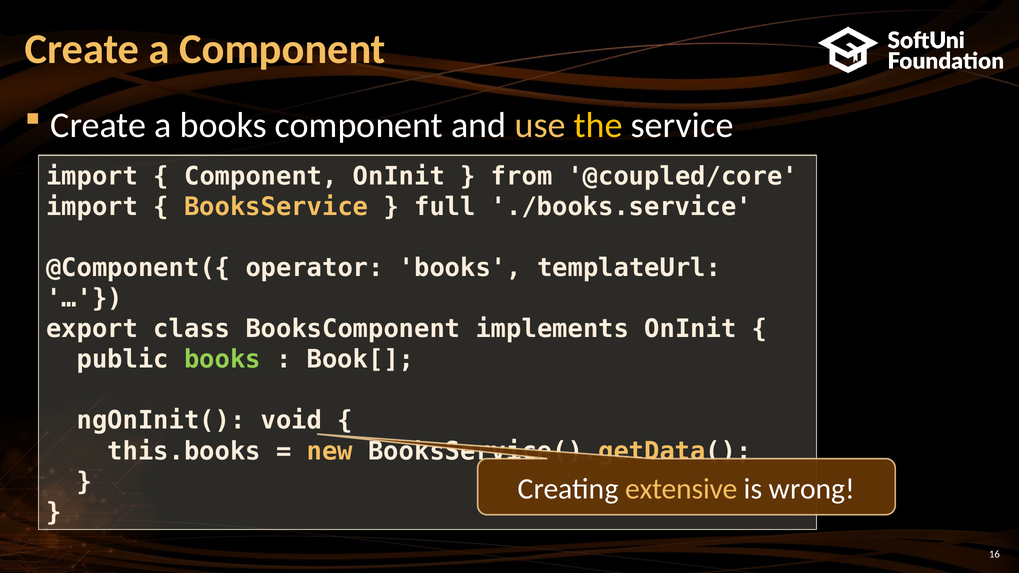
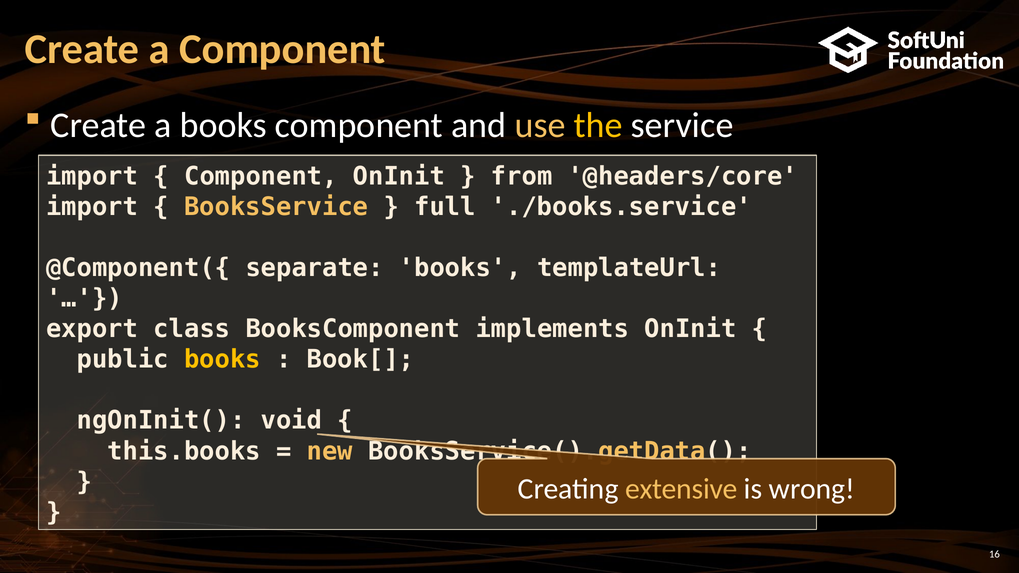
@coupled/core: @coupled/core -> @headers/core (683, 176)
operator: operator -> separate (315, 268)
books colour: light green -> yellow (222, 360)
